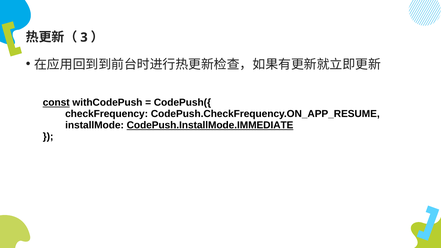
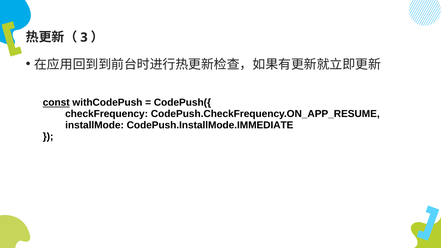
CodePush.InstallMode.IMMEDIATE underline: present -> none (210, 125)
